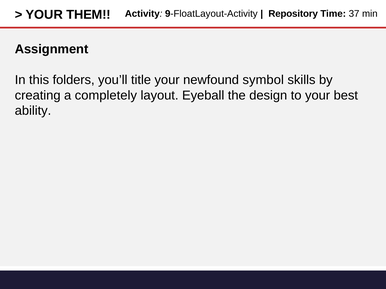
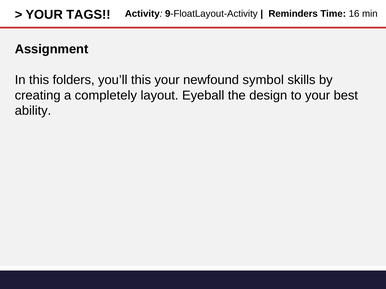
THEM: THEM -> TAGS (89, 15)
Repository: Repository -> Reminders (293, 14)
37: 37 -> 16 (354, 14)
you’ll title: title -> this (141, 80)
